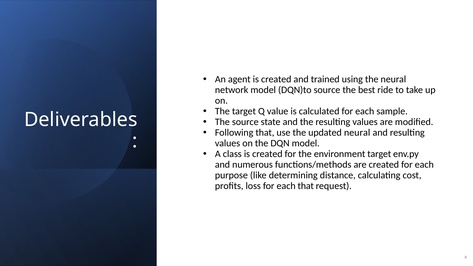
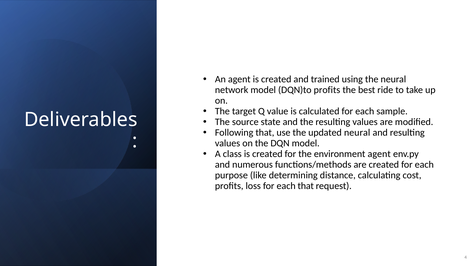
DQN)to source: source -> profits (327, 90)
environment target: target -> agent (379, 154)
